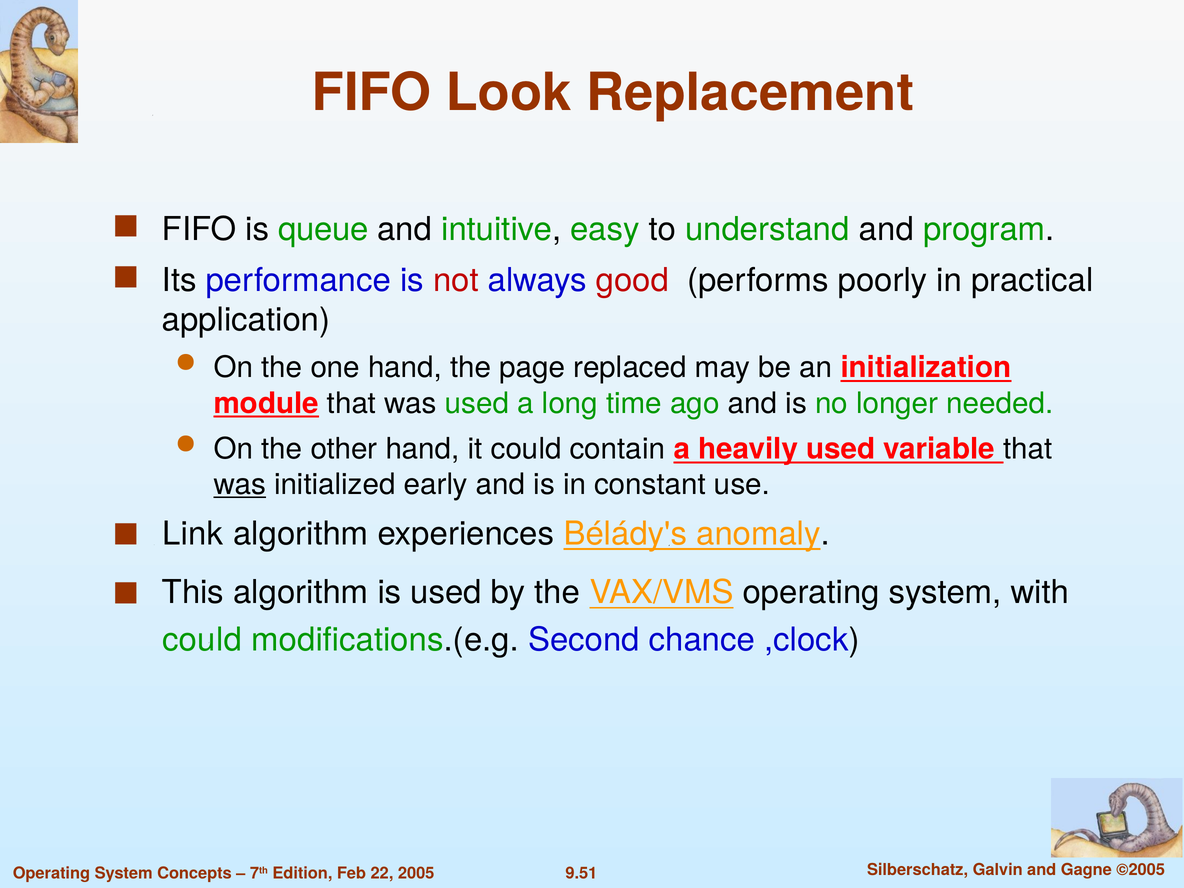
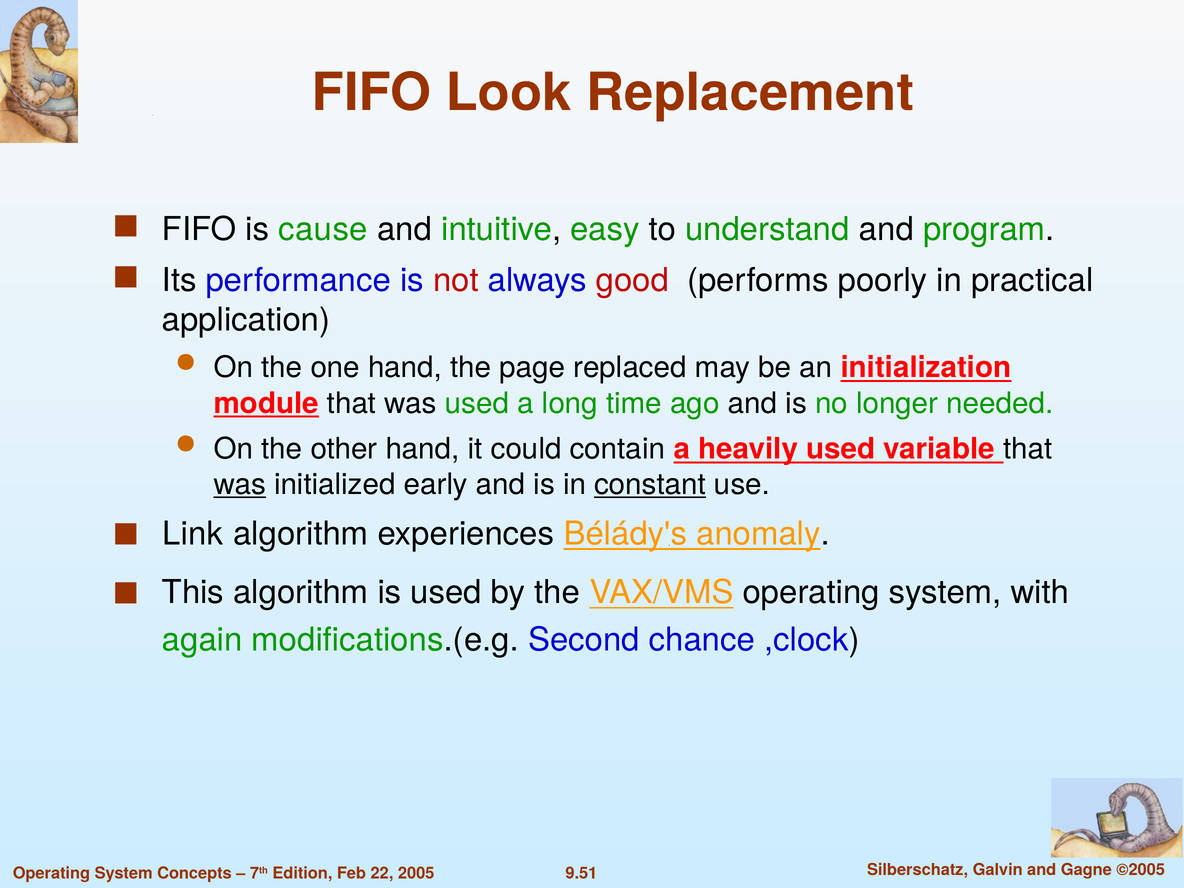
queue: queue -> cause (323, 230)
constant underline: none -> present (650, 485)
could: could -> again (202, 640)
